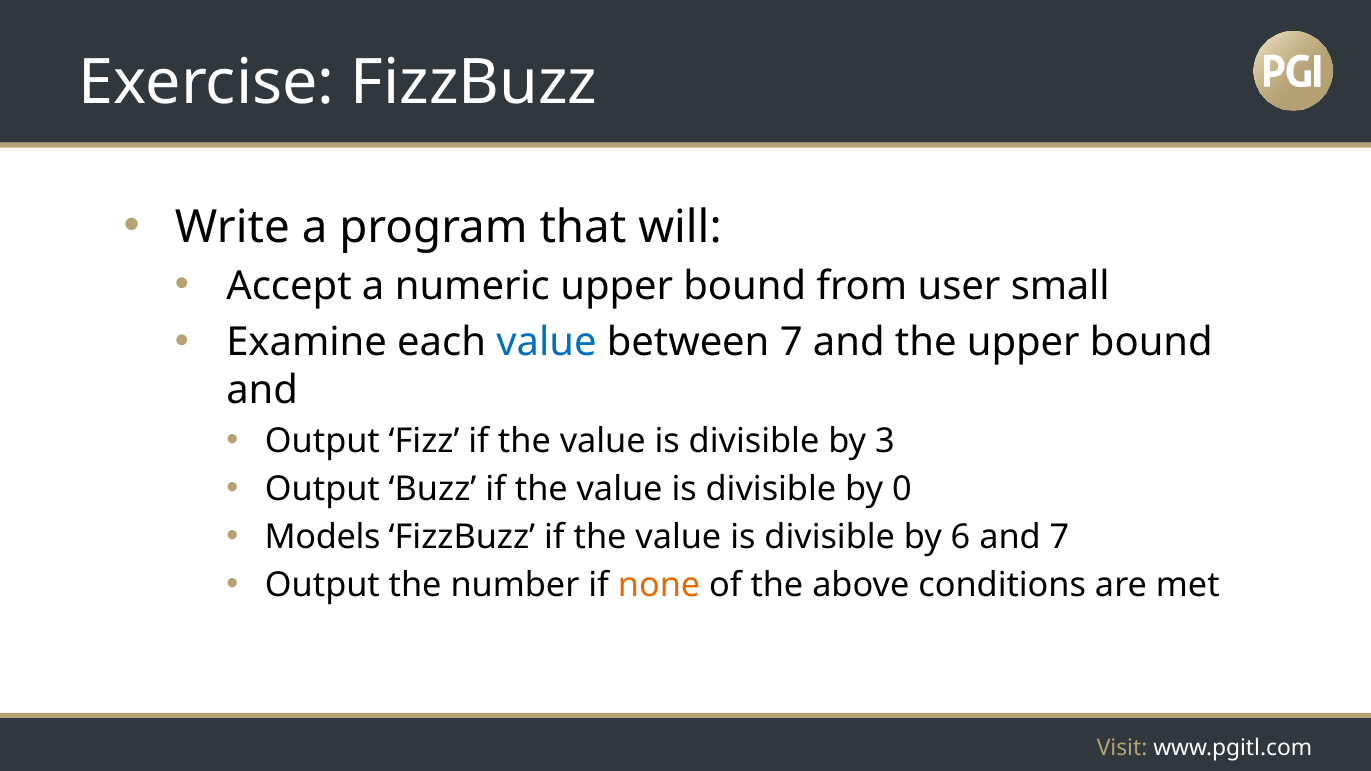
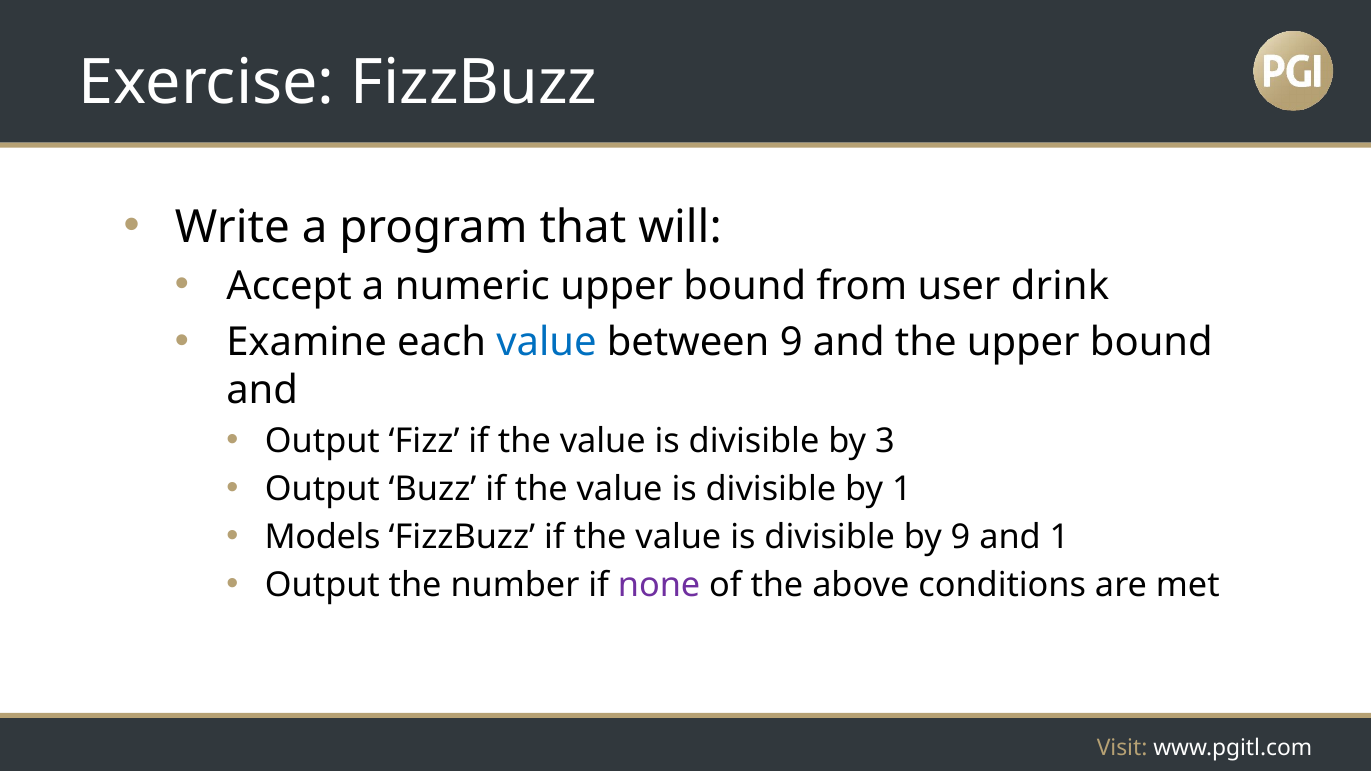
small: small -> drink (1060, 286)
between 7: 7 -> 9 (791, 342)
by 0: 0 -> 1 (902, 489)
by 6: 6 -> 9 (961, 537)
and 7: 7 -> 1 (1059, 537)
none colour: orange -> purple (659, 585)
